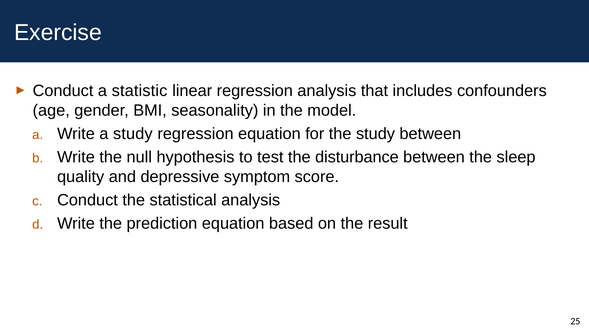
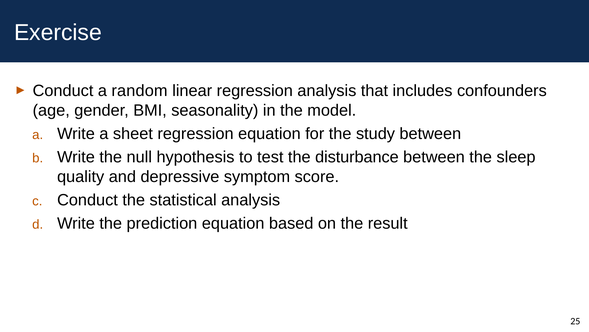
statistic: statistic -> random (140, 90)
a study: study -> sheet (133, 133)
